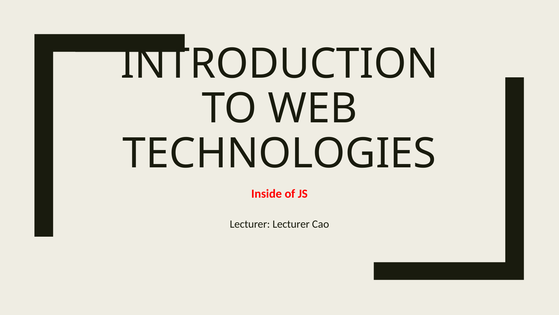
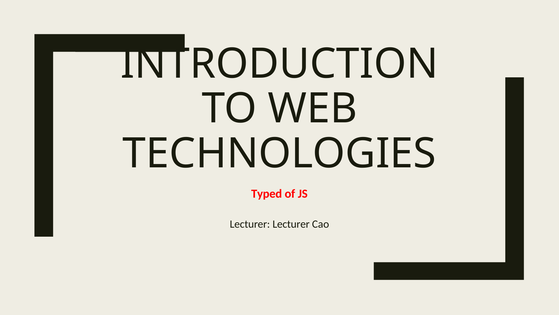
Inside: Inside -> Typed (267, 193)
